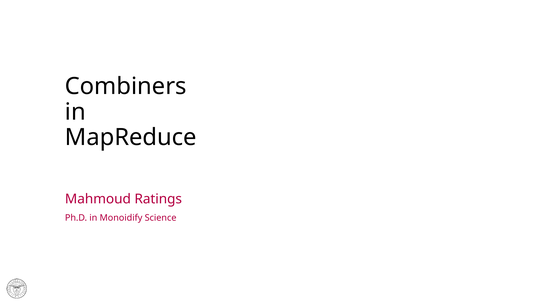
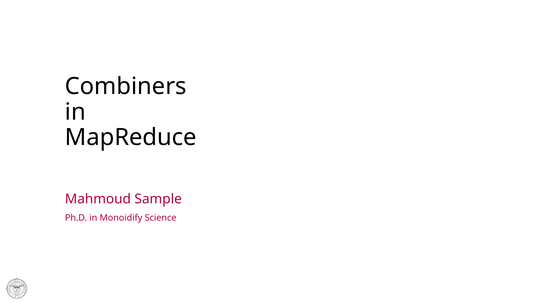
Ratings: Ratings -> Sample (158, 199)
